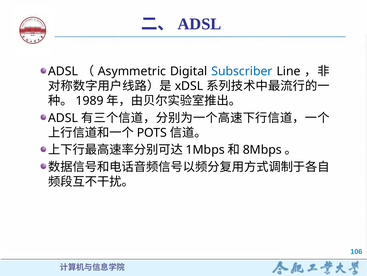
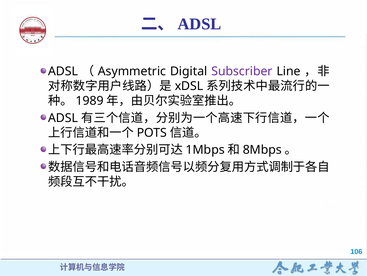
Subscriber colour: blue -> purple (242, 71)
